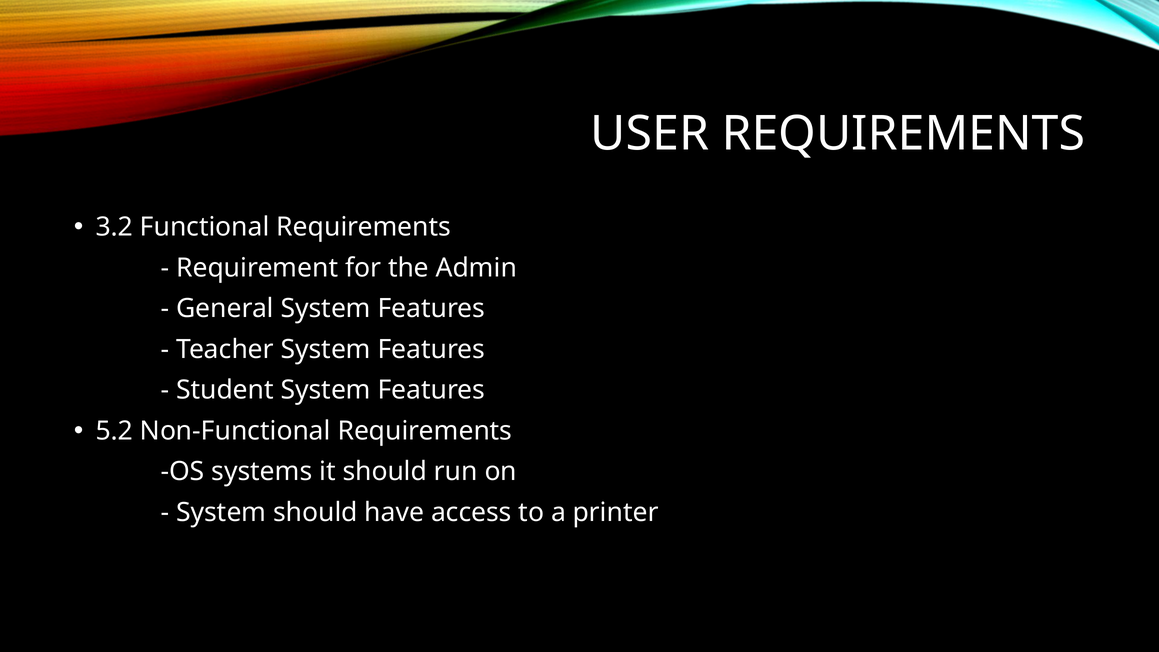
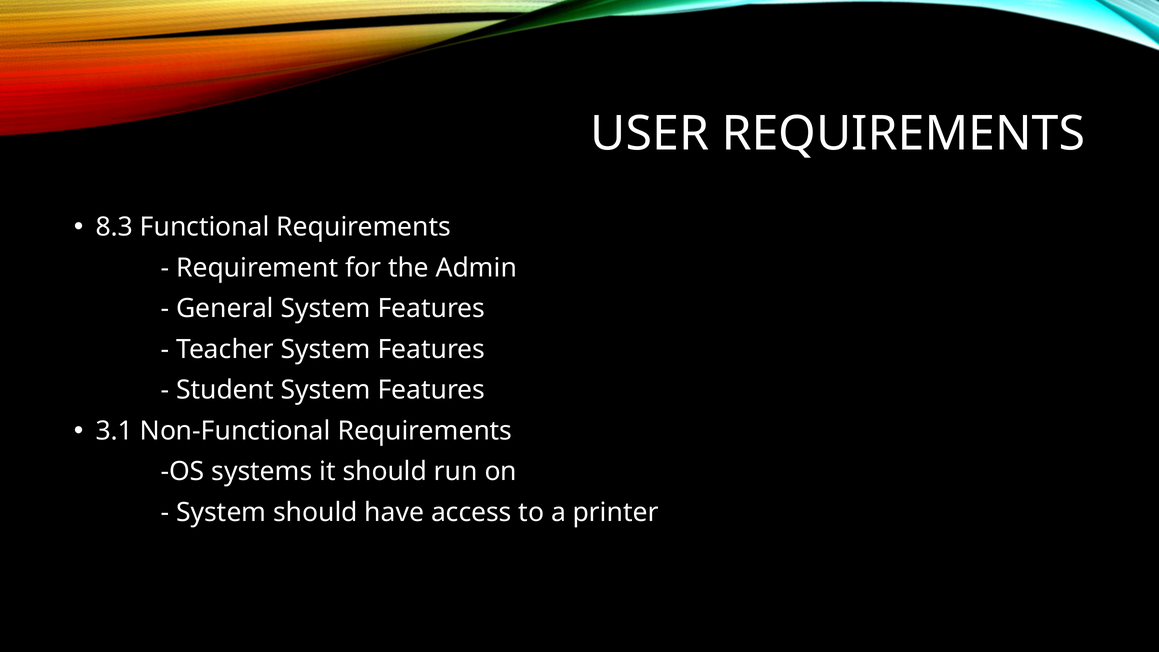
3.2: 3.2 -> 8.3 (114, 227)
5.2: 5.2 -> 3.1 (114, 431)
